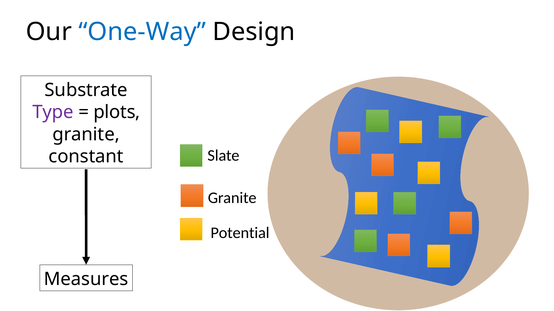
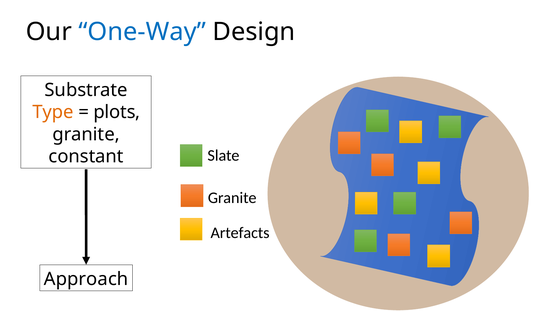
Type colour: purple -> orange (53, 112)
Potential: Potential -> Artefacts (240, 233)
Measures: Measures -> Approach (86, 280)
